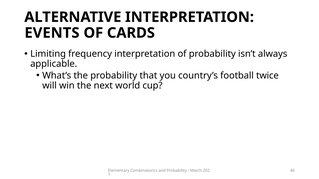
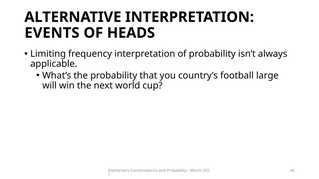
CARDS: CARDS -> HEADS (131, 33)
twice: twice -> large (267, 76)
